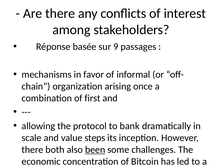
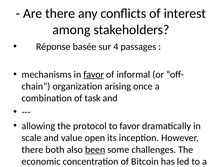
sur 9: 9 -> 4 (116, 47)
favor underline: none -> present (94, 74)
first: first -> task (93, 98)
to bank: bank -> favor (130, 126)
steps: steps -> open (95, 137)
